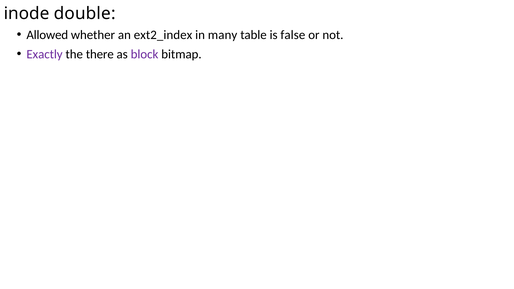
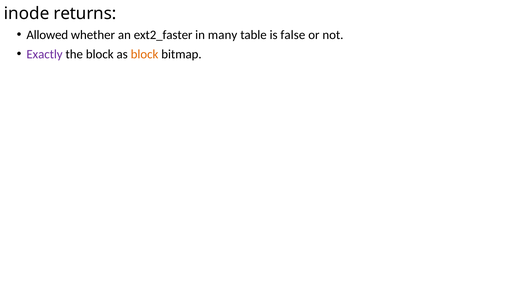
double: double -> returns (85, 13)
ext2_index: ext2_index -> ext2_faster (163, 35)
the there: there -> block (100, 54)
block colour: purple -> orange (145, 54)
